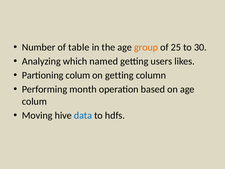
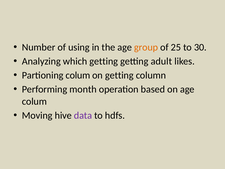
table: table -> using (79, 47)
which named: named -> getting (104, 61)
users: users -> adult (161, 61)
data colour: blue -> purple (83, 115)
